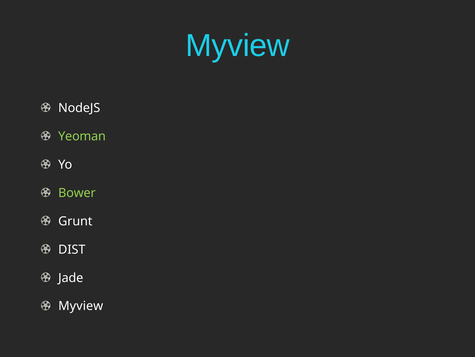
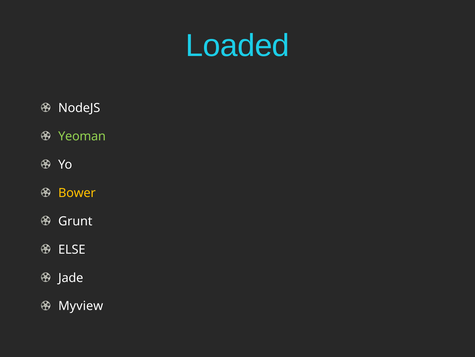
Myview: Myview -> Loaded (238, 46)
Bower colour: light green -> yellow (77, 193)
DIST: DIST -> ELSE (72, 249)
